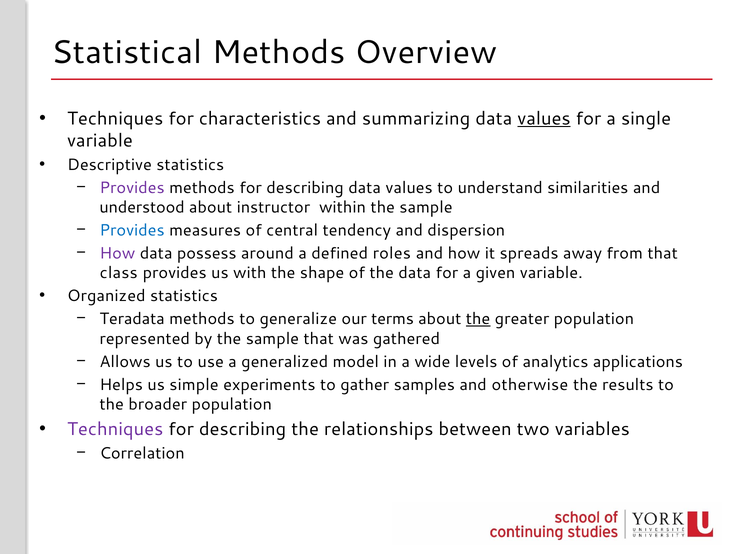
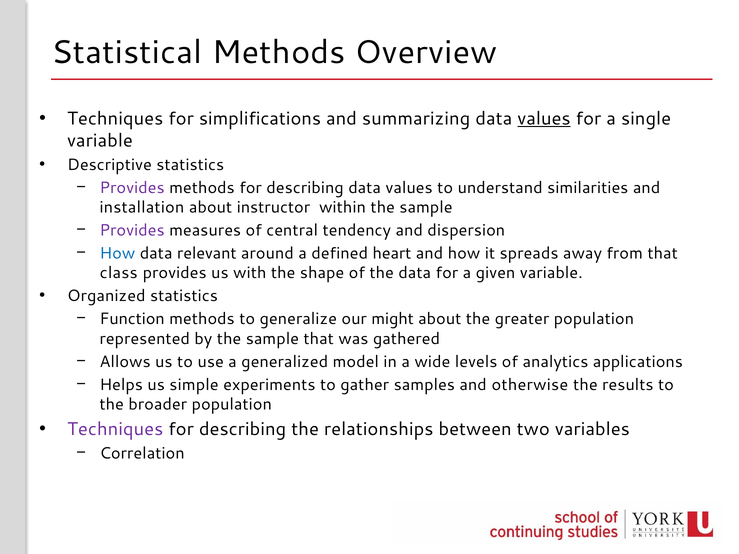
characteristics: characteristics -> simplifications (260, 119)
understood: understood -> installation (142, 208)
Provides colour: blue -> purple (132, 231)
How colour: purple -> blue (117, 253)
possess: possess -> relevant (207, 253)
roles: roles -> heart (392, 253)
Teradata: Teradata -> Function (132, 319)
terms: terms -> might (393, 319)
the underline: present -> none (478, 319)
